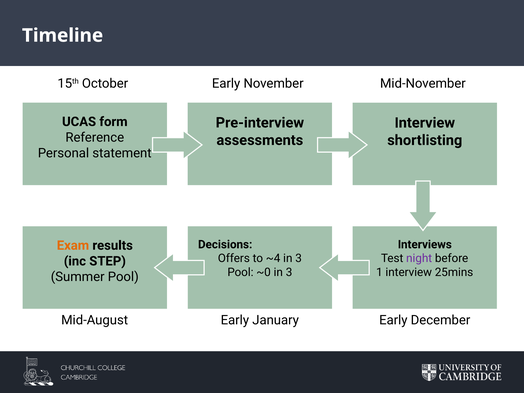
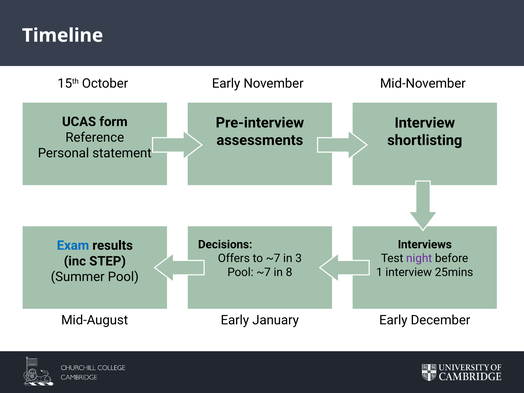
Exam colour: orange -> blue (73, 245)
to ~4: ~4 -> ~7 (273, 258)
Pool ~0: ~0 -> ~7 (264, 272)
3: 3 -> 8 (289, 272)
